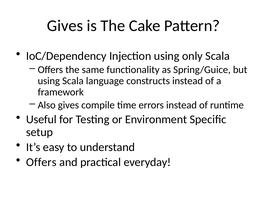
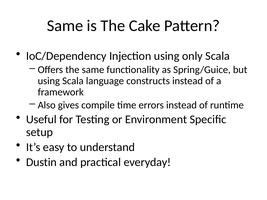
Gives: Gives -> Same (65, 26)
Offers: Offers -> Dustin (41, 162)
